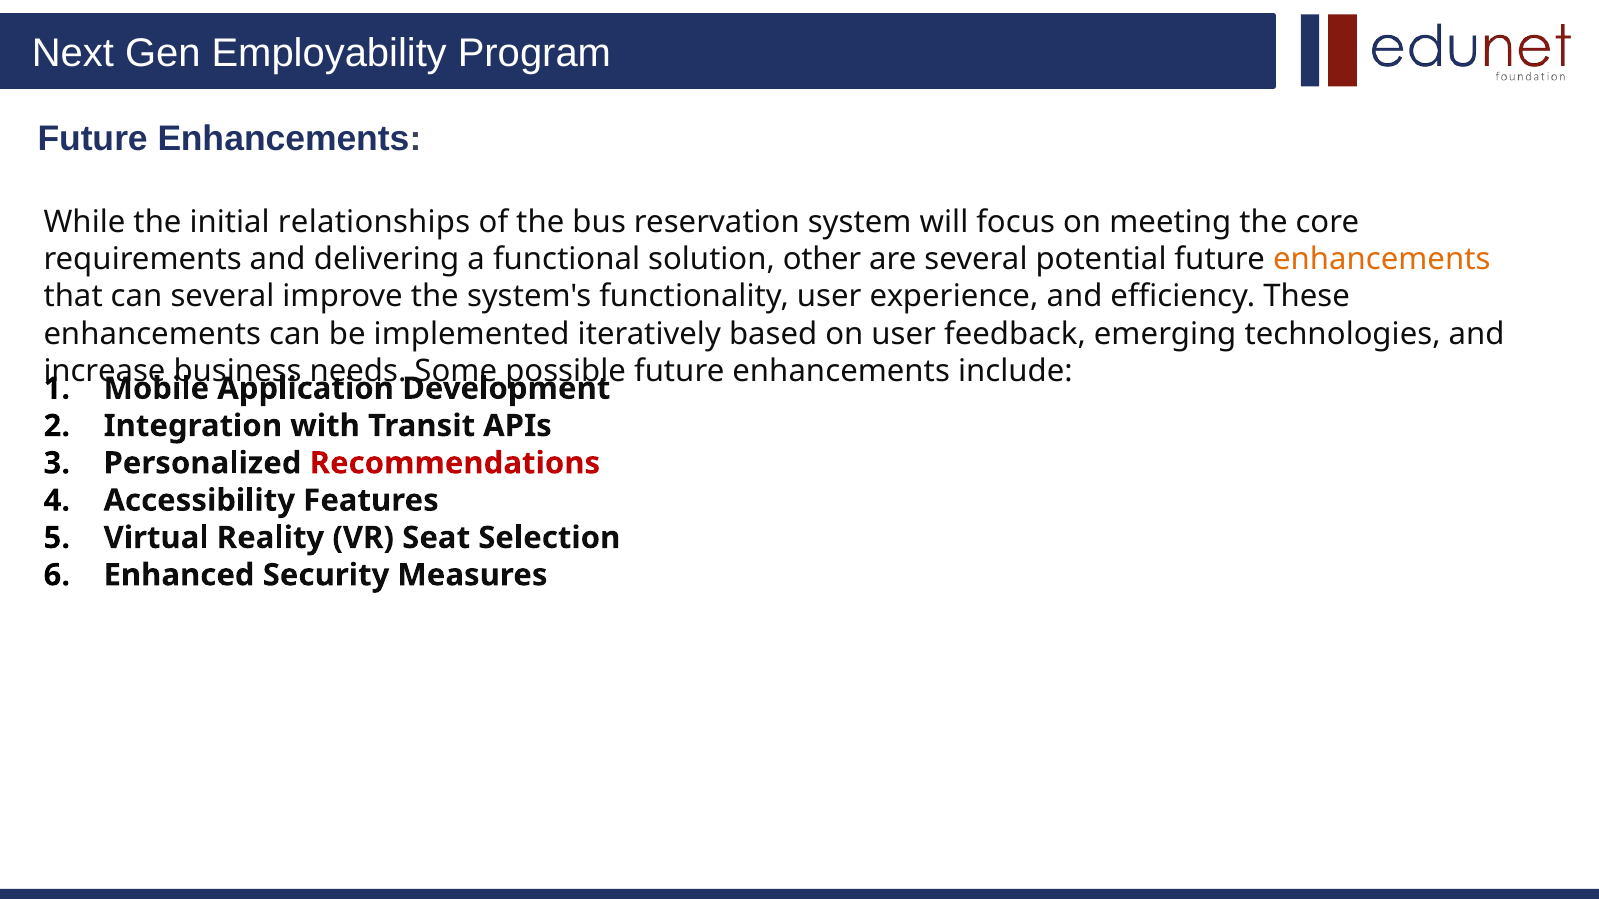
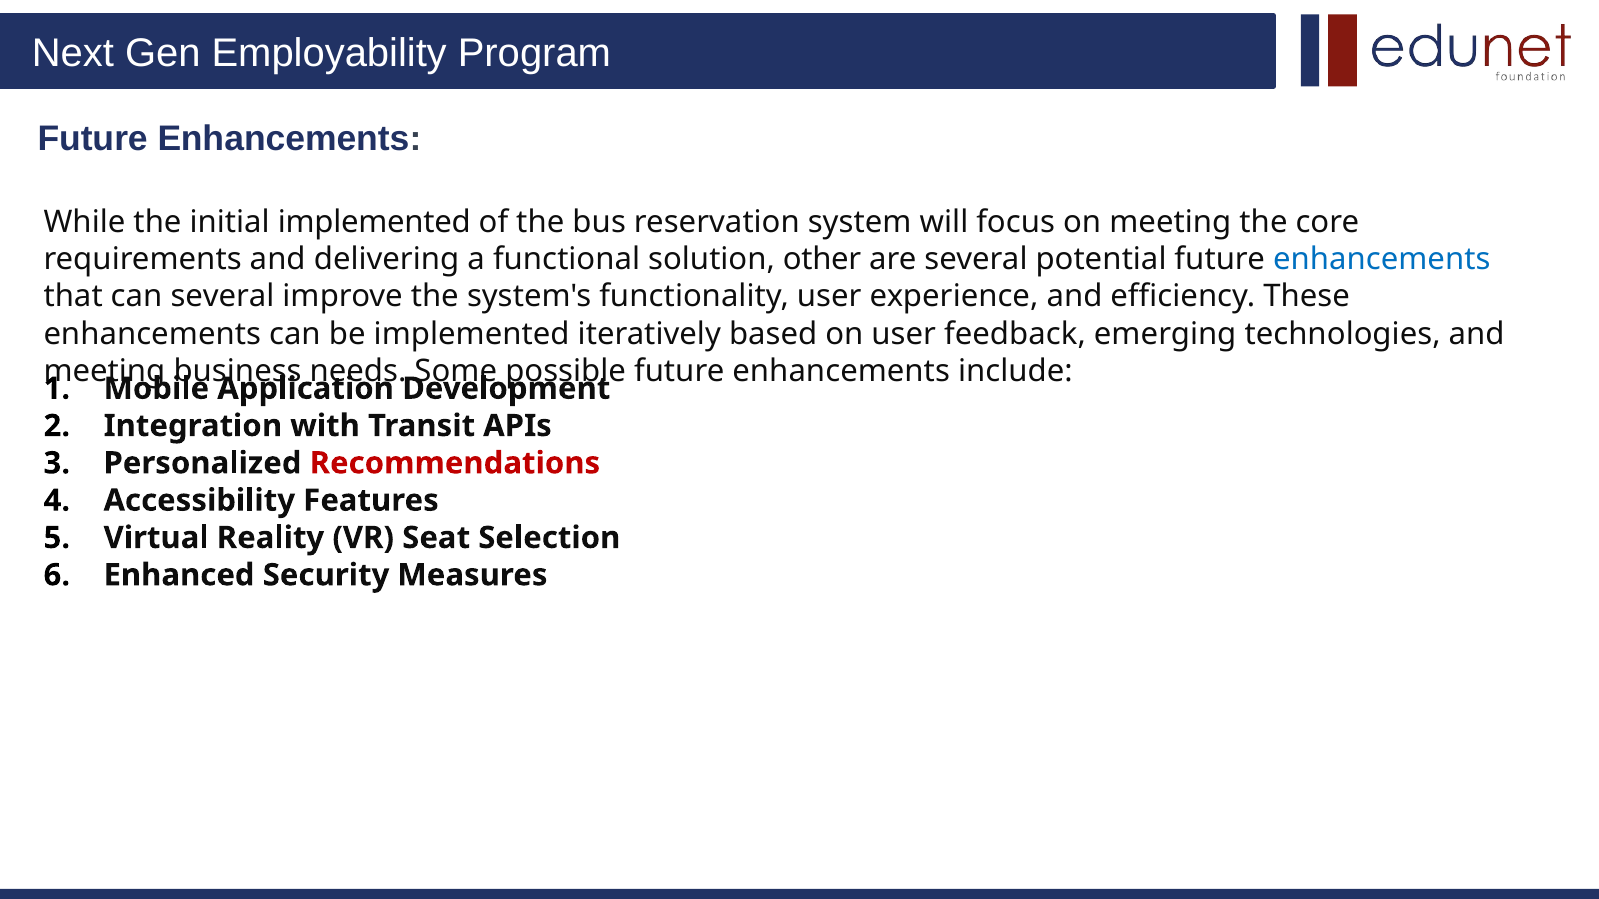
initial relationships: relationships -> implemented (374, 222)
enhancements colour: orange -> blue (1382, 259)
increase: increase -> meeting (104, 371)
